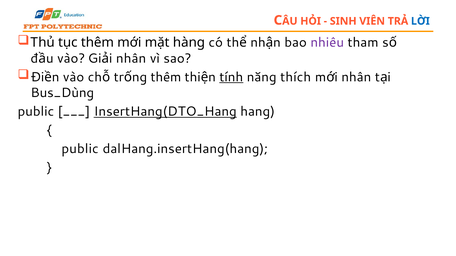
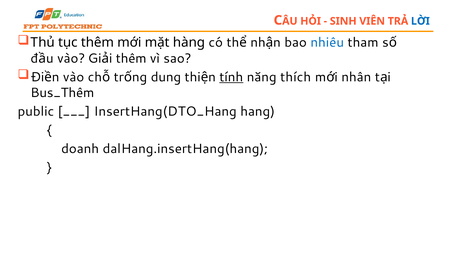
nhiêu colour: purple -> blue (327, 43)
nhân: nhân -> thêm (131, 59)
thêm: thêm -> dung (166, 77)
Bus_Dùng: Bus_Dùng -> Bus_Thêm (62, 93)
InsertHang(DTO_Hang underline: present -> none (165, 112)
public: public -> doanh (80, 149)
